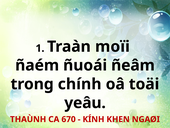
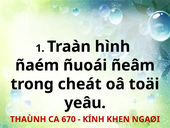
moïi: moïi -> hình (112, 46)
chính: chính -> cheát (80, 84)
